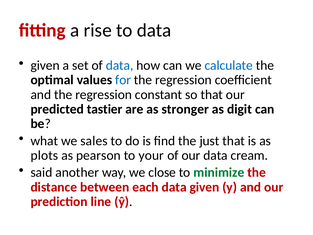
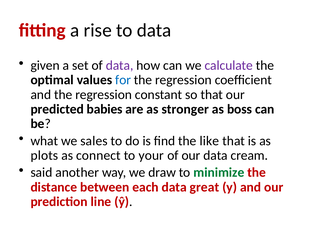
data colour: blue -> purple (120, 65)
calculate colour: blue -> purple (229, 65)
tastier: tastier -> babies (105, 109)
digit: digit -> boss (240, 109)
just: just -> like (209, 141)
pearson: pearson -> connect (98, 155)
close: close -> draw (162, 172)
data given: given -> great (204, 187)
